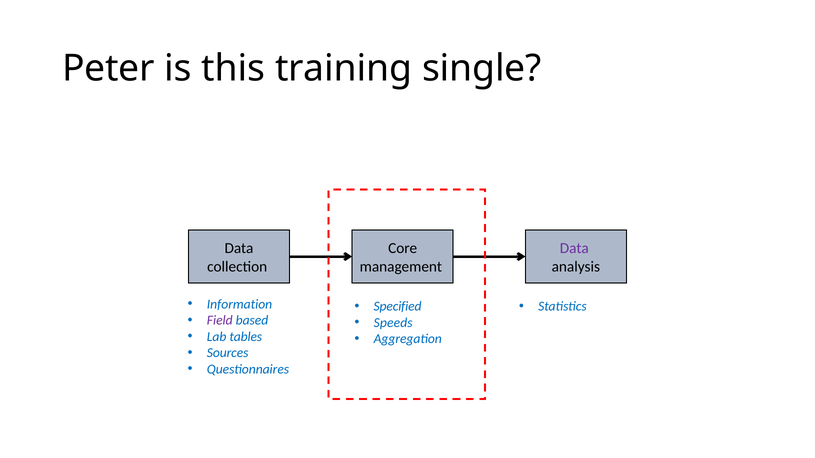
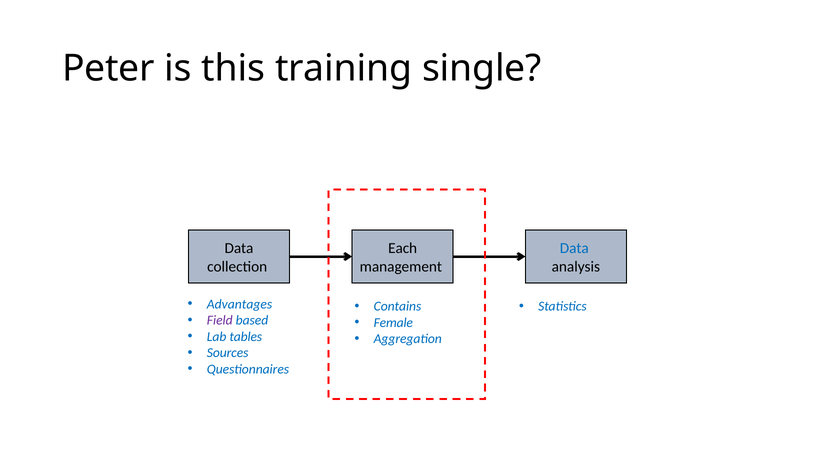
Core: Core -> Each (403, 249)
Data colour: purple -> blue (574, 249)
Information: Information -> Advantages (240, 304)
Specified: Specified -> Contains (398, 307)
Speeds: Speeds -> Female (393, 323)
